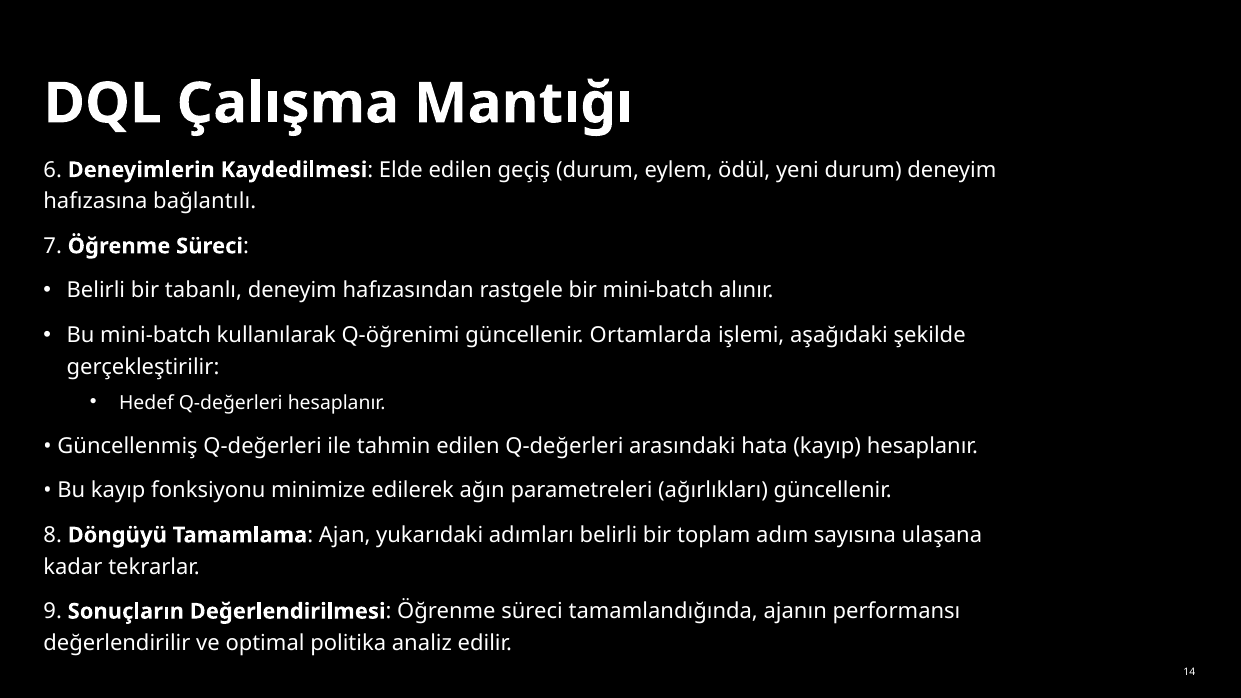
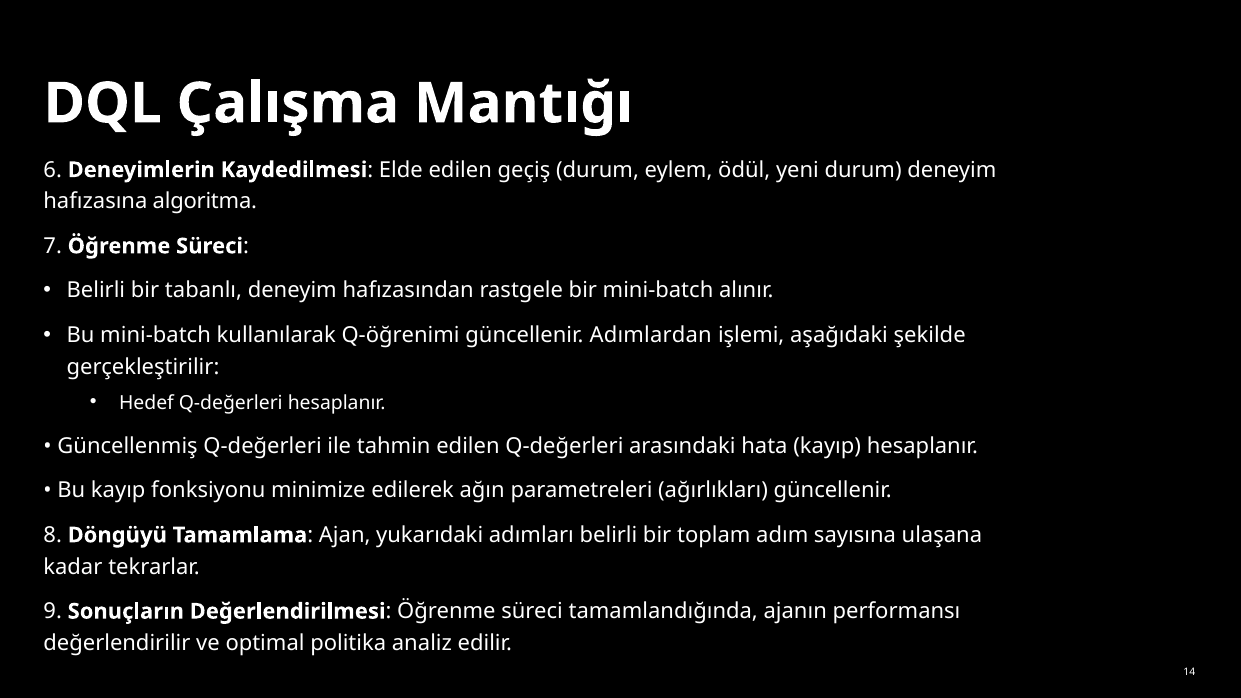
bağlantılı: bağlantılı -> algoritma (205, 202)
Ortamlarda: Ortamlarda -> Adımlardan (651, 335)
